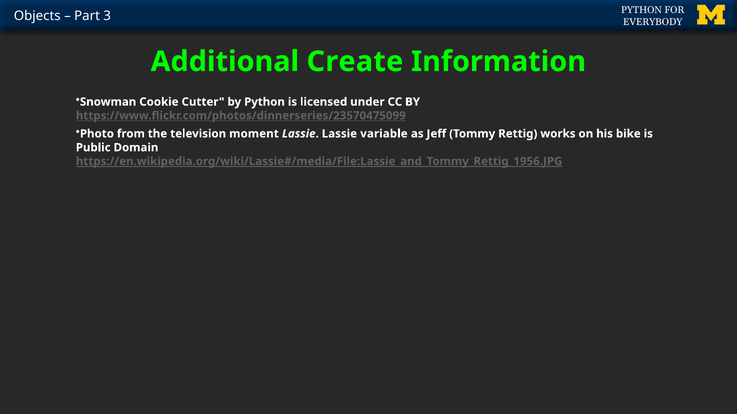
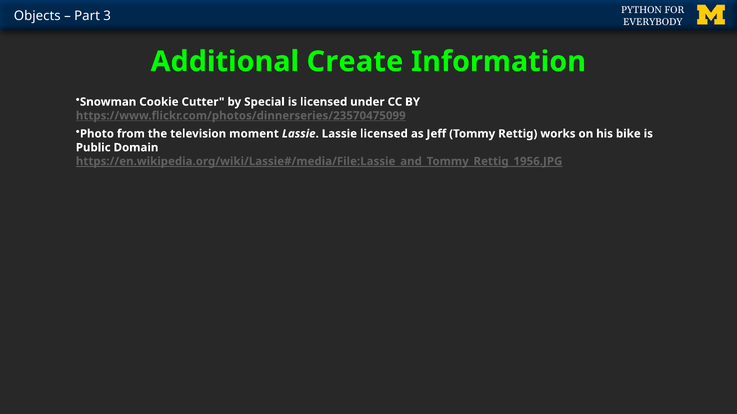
by Python: Python -> Special (264, 102)
Lassie variable: variable -> licensed (384, 134)
